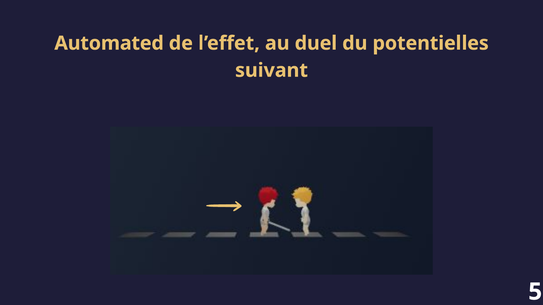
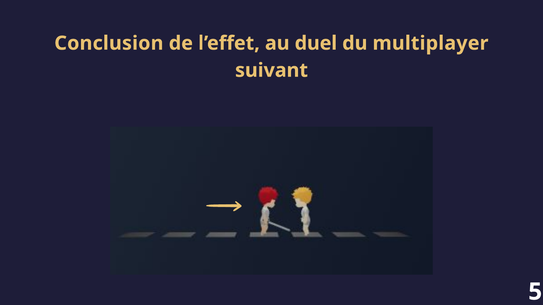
Automated: Automated -> Conclusion (109, 43)
potentielles: potentielles -> multiplayer (430, 43)
